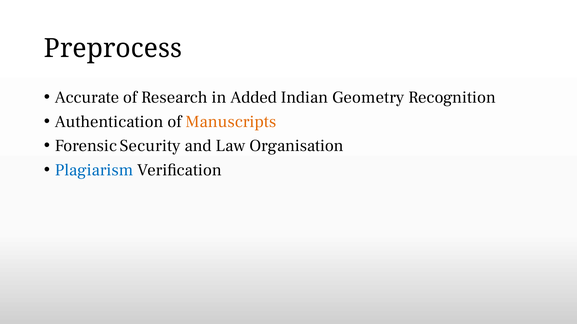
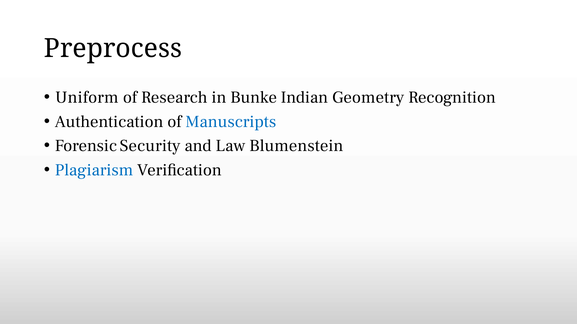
Accurate: Accurate -> Uniform (87, 98)
Added: Added -> Bunke (254, 98)
Manuscripts colour: orange -> blue (231, 122)
Organisation: Organisation -> Blumenstein (296, 146)
